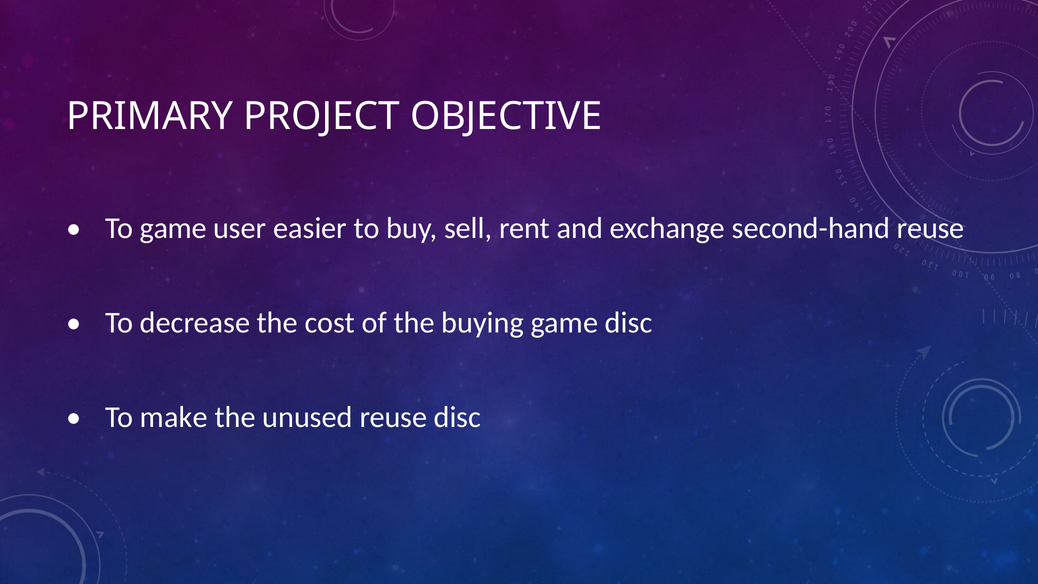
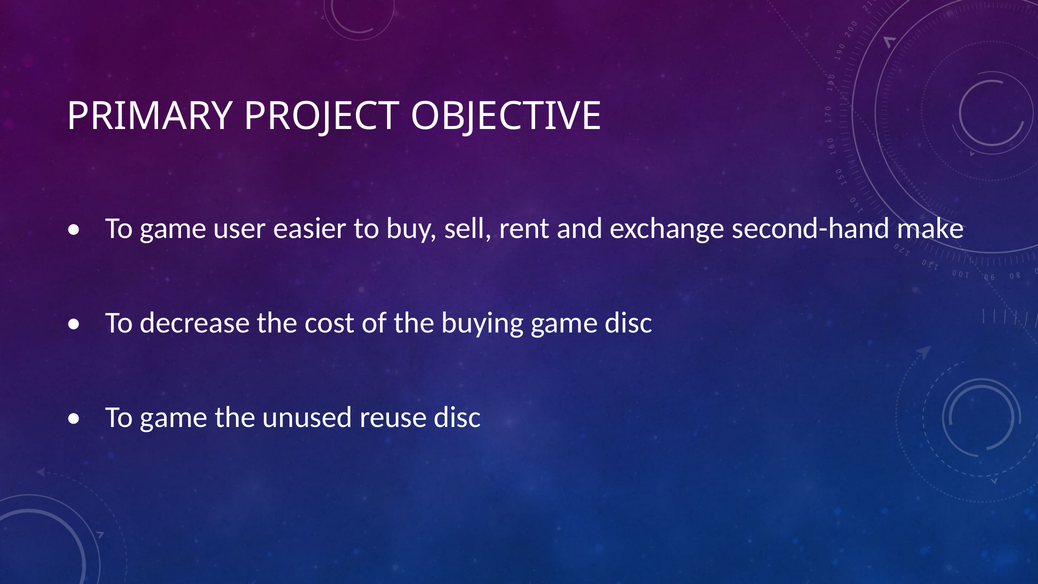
second-hand reuse: reuse -> make (931, 228)
make: make -> game (174, 417)
